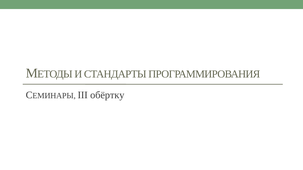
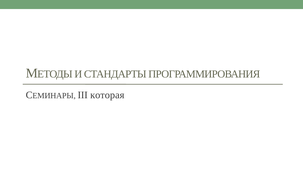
обёртку: обёртку -> которая (107, 95)
